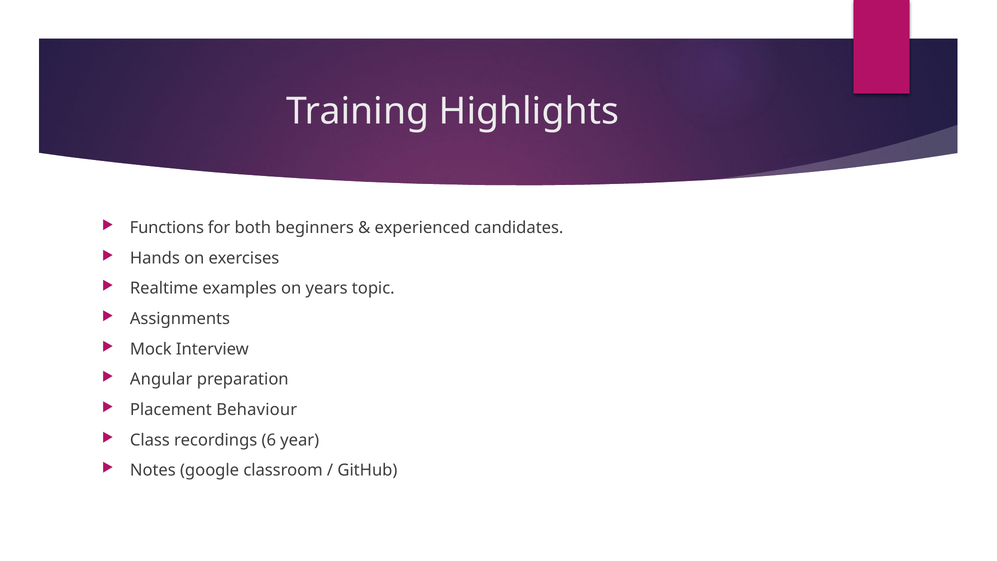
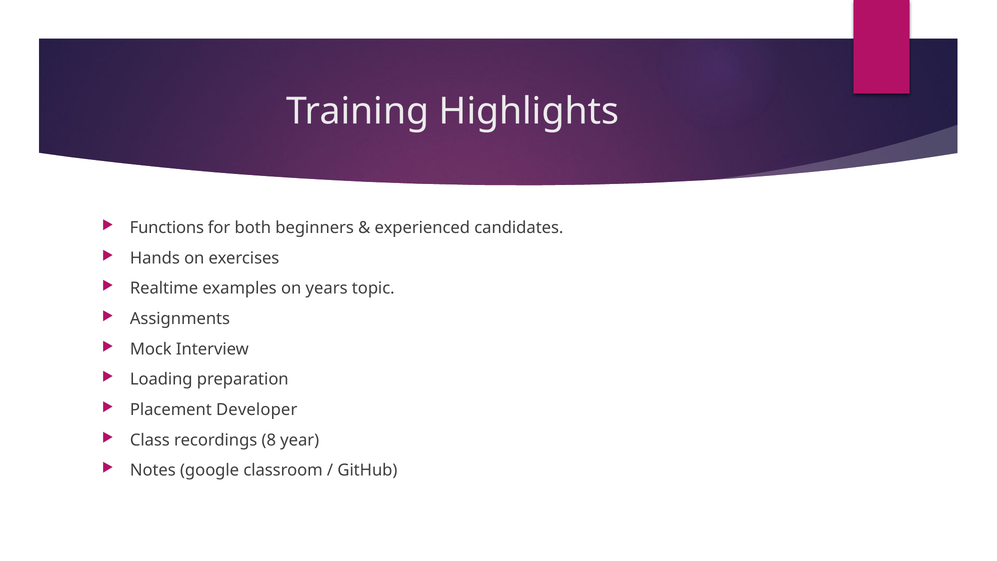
Angular: Angular -> Loading (161, 379)
Behaviour: Behaviour -> Developer (257, 410)
6: 6 -> 8 (269, 440)
